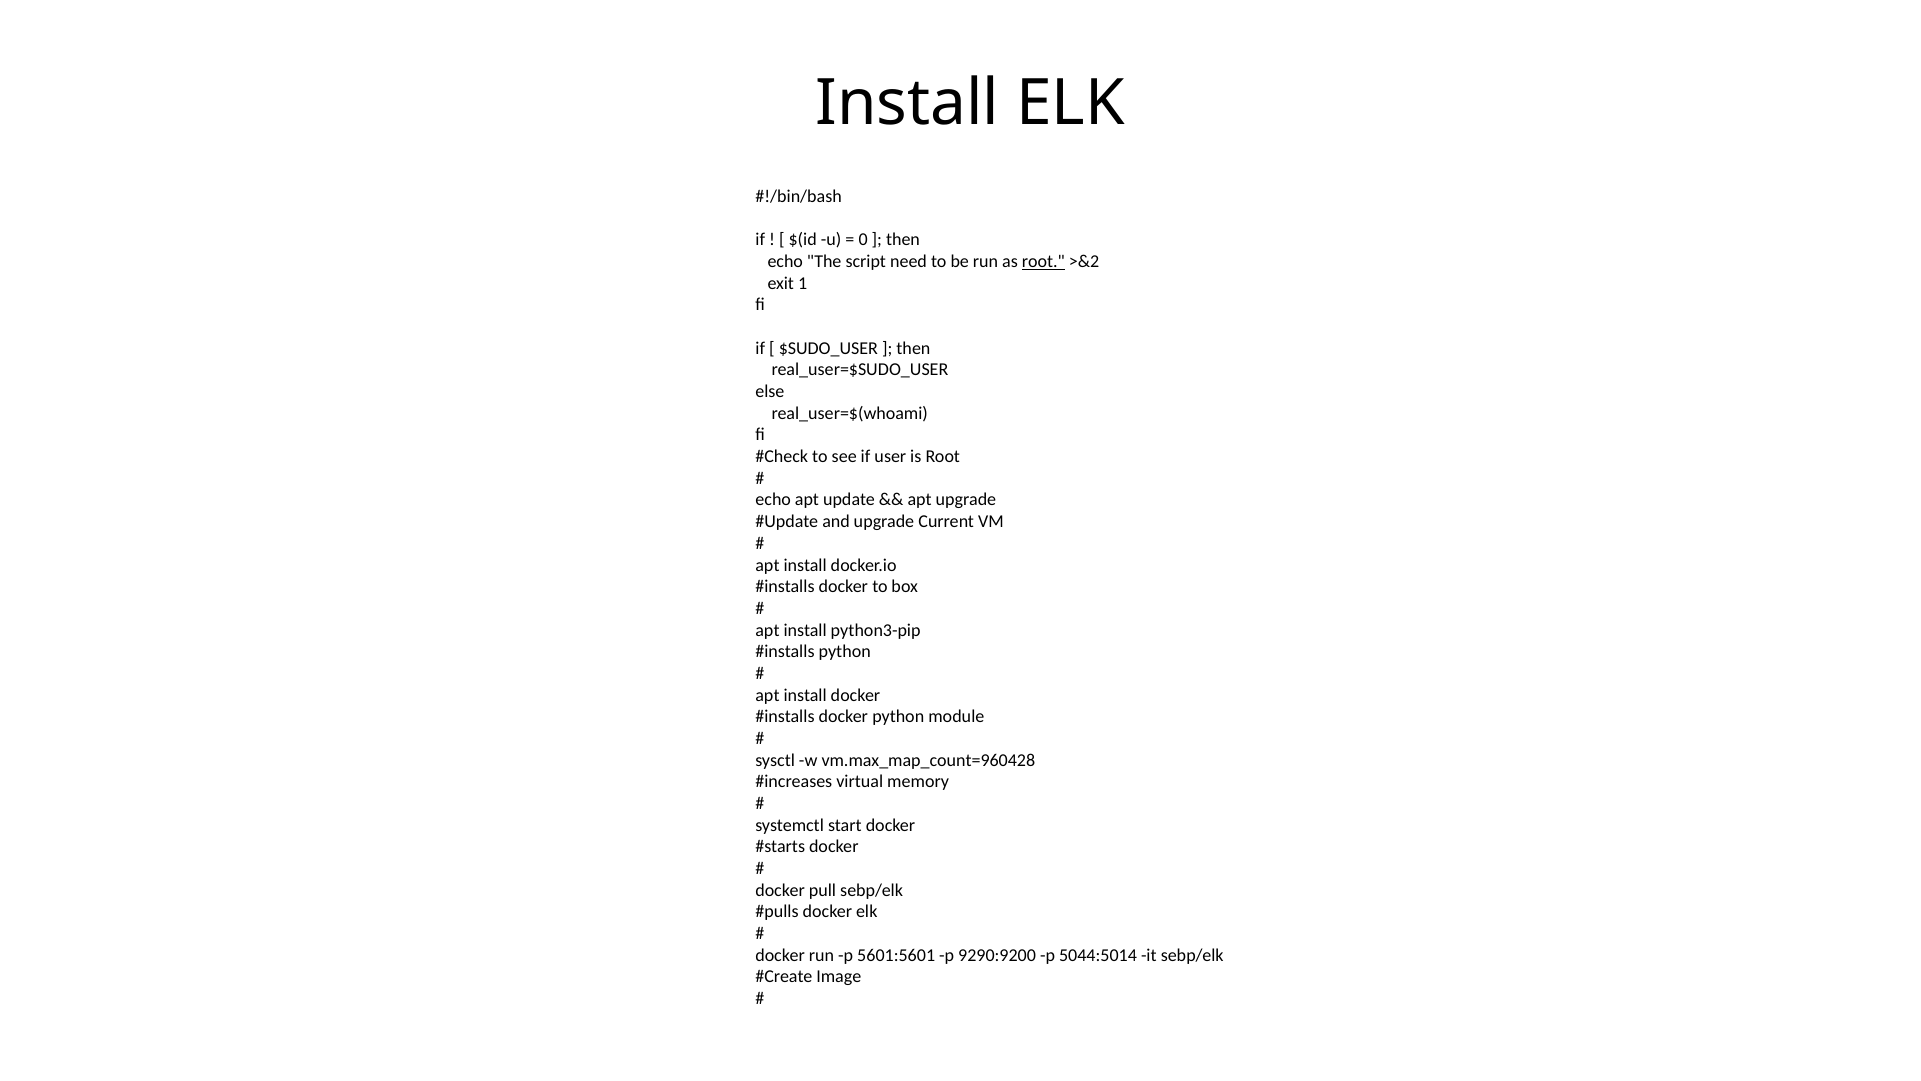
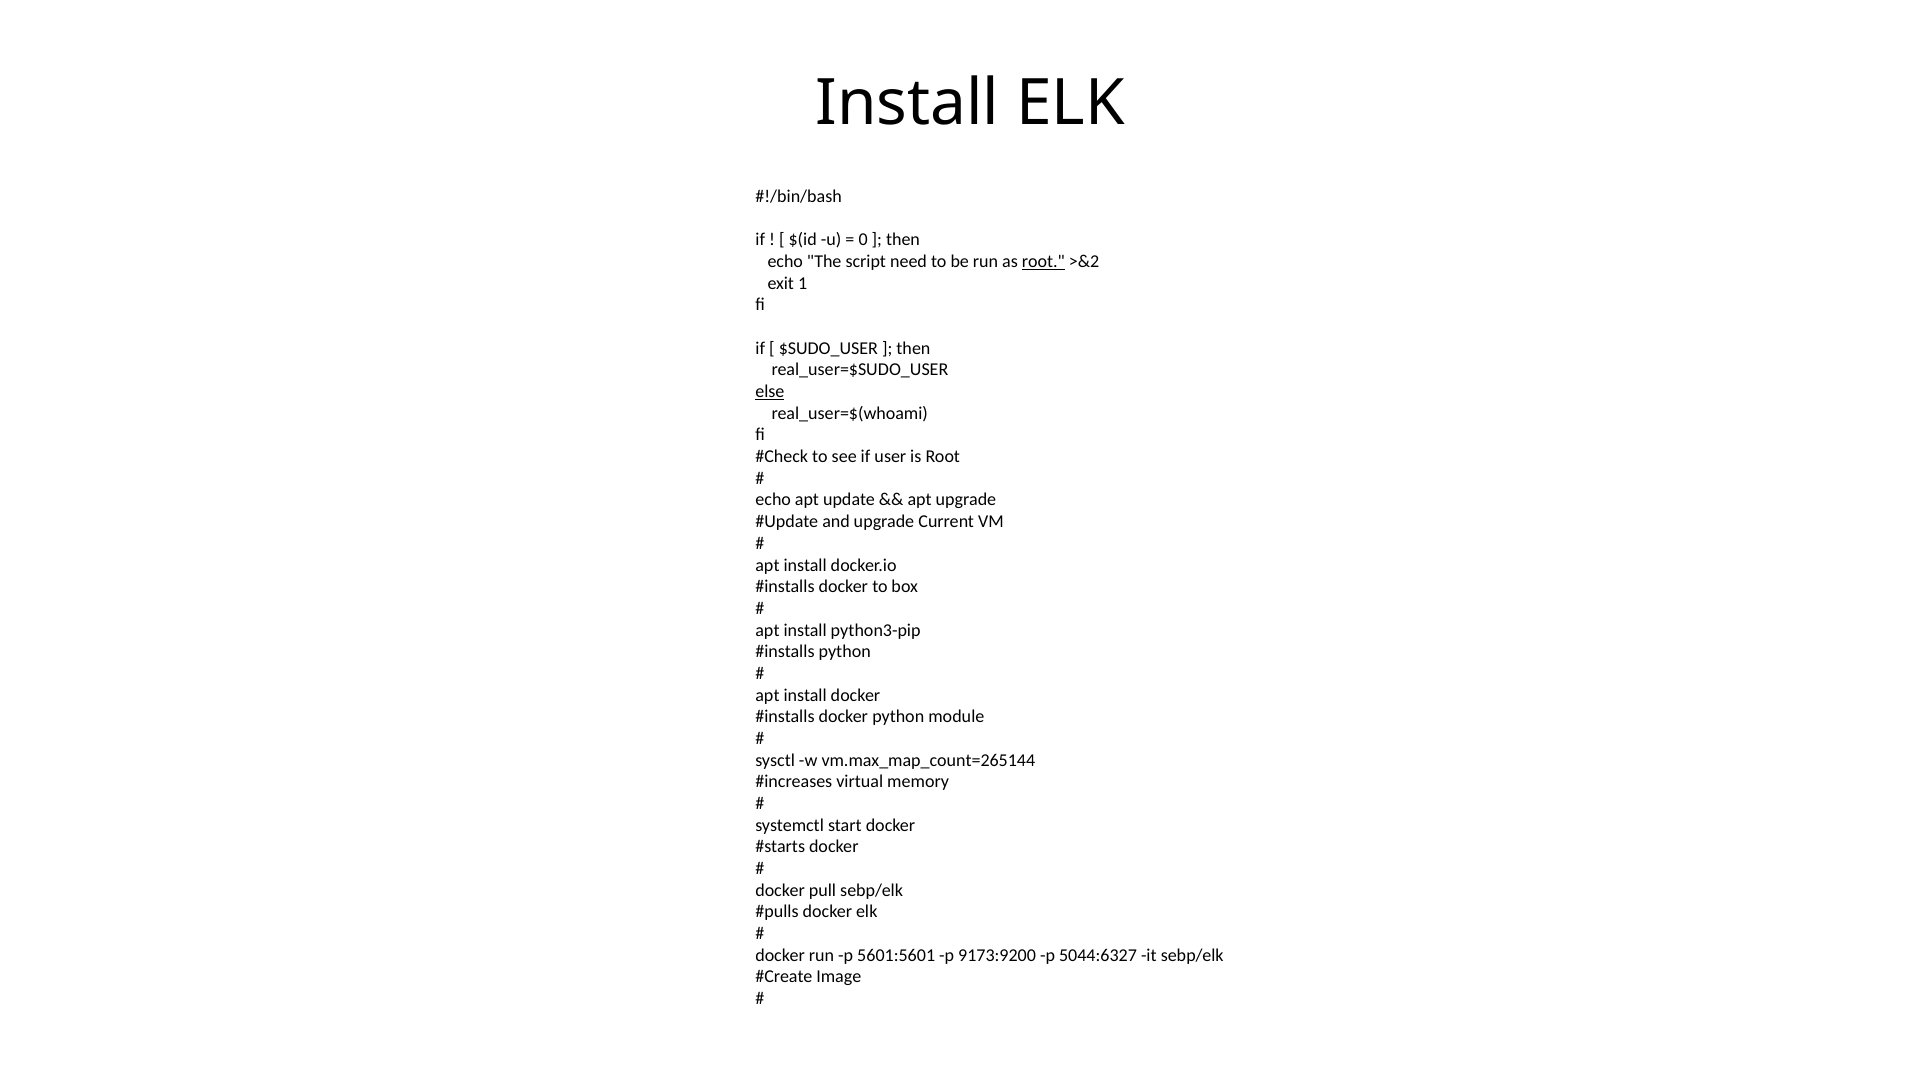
else underline: none -> present (770, 391)
vm.max_map_count=960428: vm.max_map_count=960428 -> vm.max_map_count=265144 (928, 760)
9290:9200: 9290:9200 -> 9173:9200 (997, 955)
5044:5014: 5044:5014 -> 5044:6327 (1098, 955)
